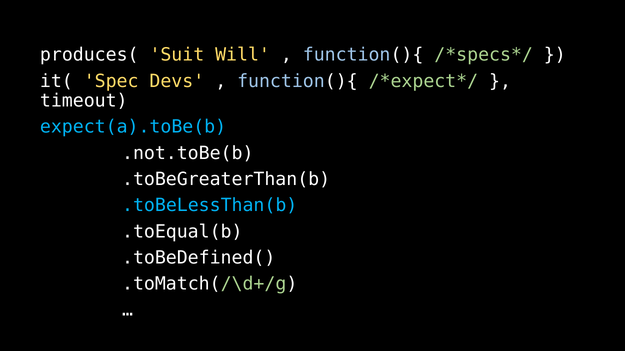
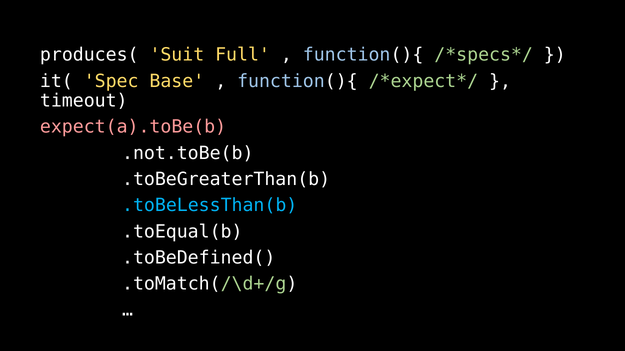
Will: Will -> Full (243, 55)
Devs: Devs -> Base (177, 81)
expect(a).toBe(b colour: light blue -> pink (133, 127)
